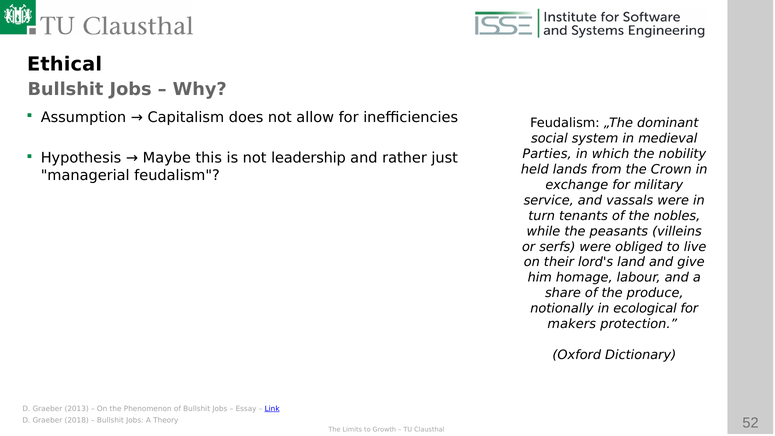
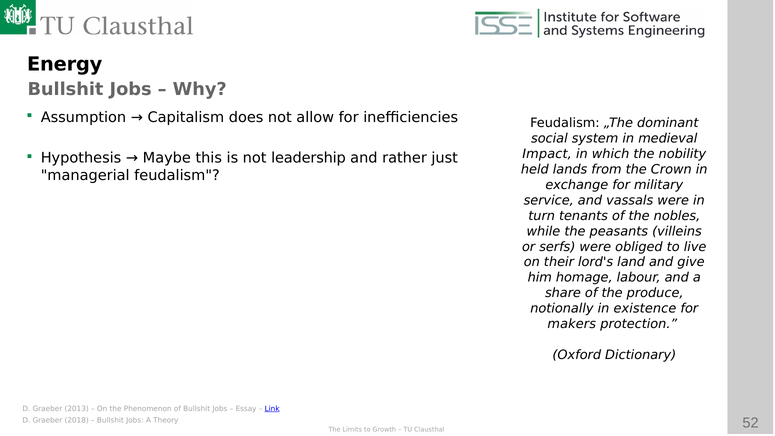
Ethical: Ethical -> Energy (65, 64)
Parties: Parties -> Impact (547, 154)
ecological: ecological -> existence (645, 309)
